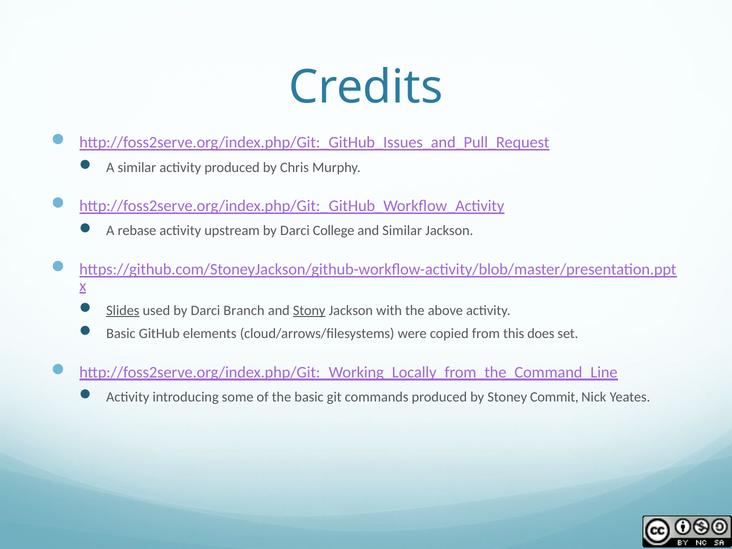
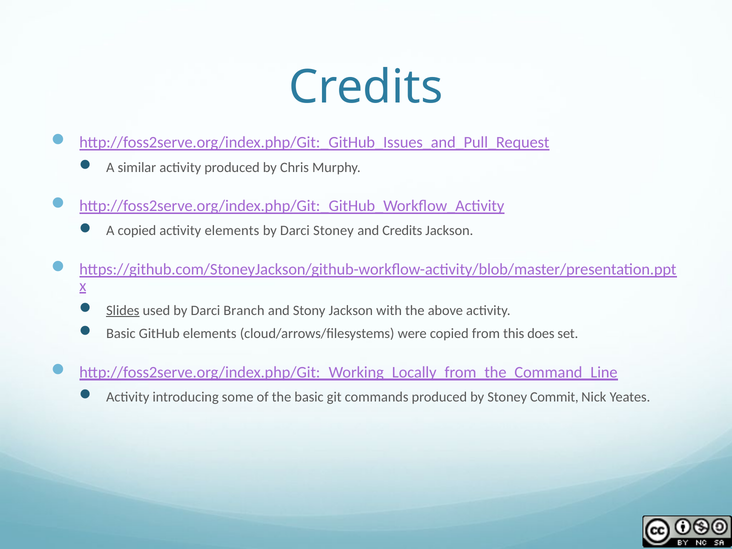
A rebase: rebase -> copied (137, 231)
activity upstream: upstream -> elements (232, 231)
Darci College: College -> Stoney (333, 231)
and Similar: Similar -> Credits (402, 231)
Stony underline: present -> none (309, 310)
